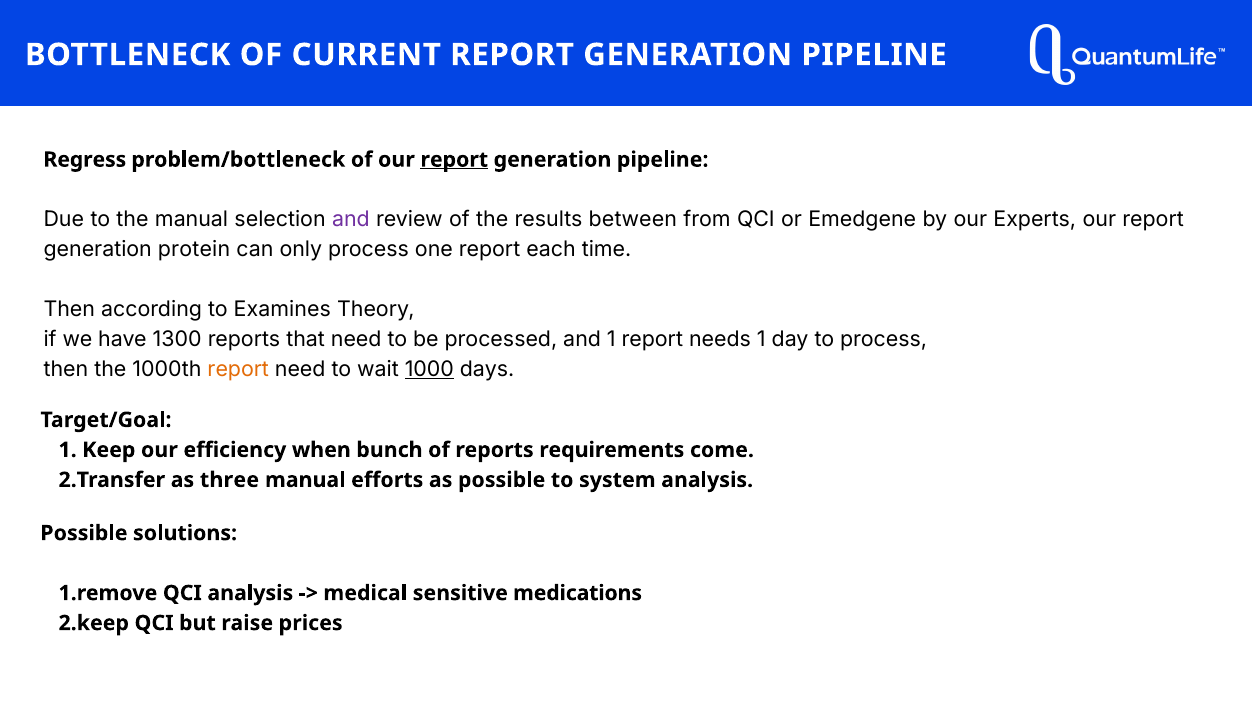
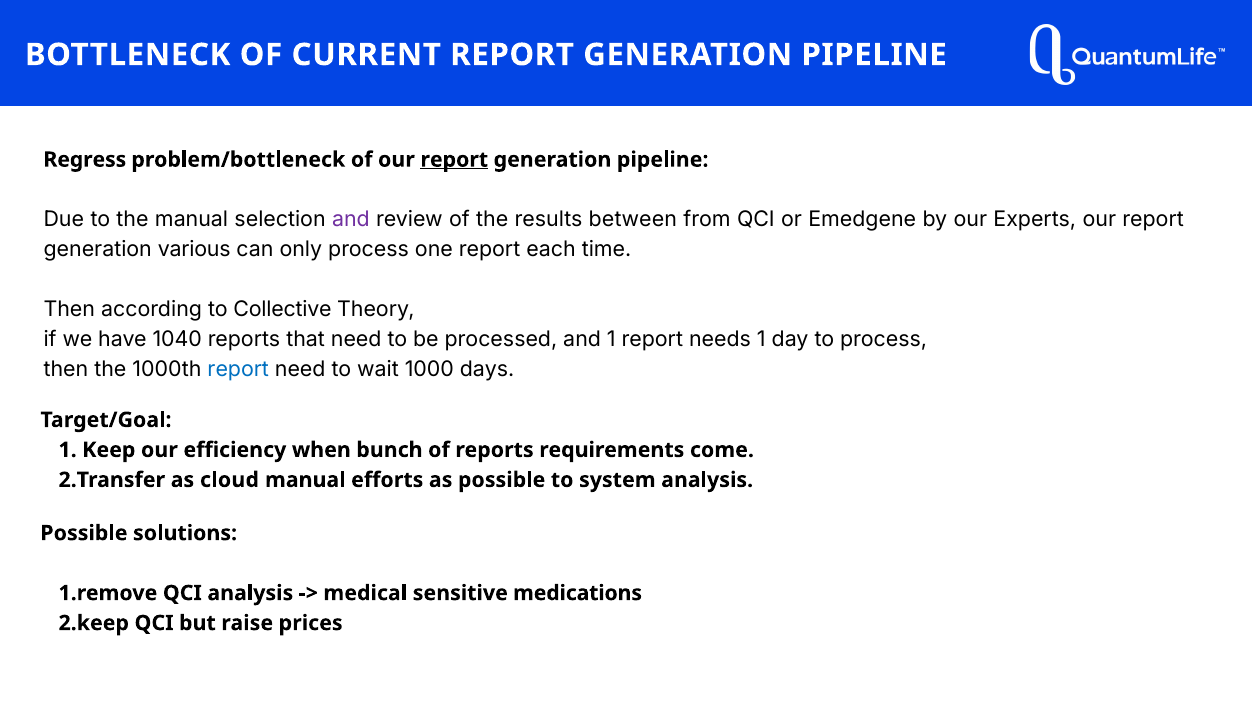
protein: protein -> various (194, 249)
Examines: Examines -> Collective (282, 309)
1300: 1300 -> 1040 (177, 339)
report colour: orange -> blue (238, 369)
1000 underline: present -> none (429, 369)
three: three -> cloud (230, 479)
